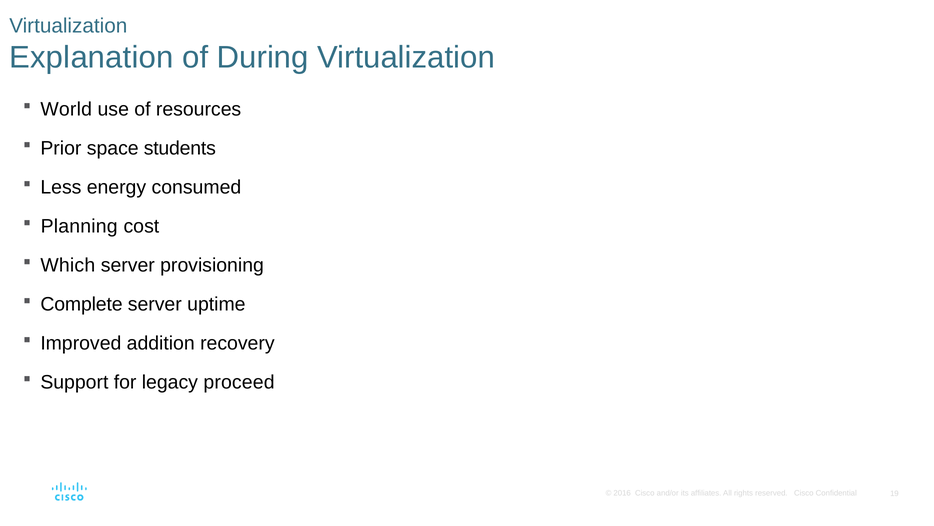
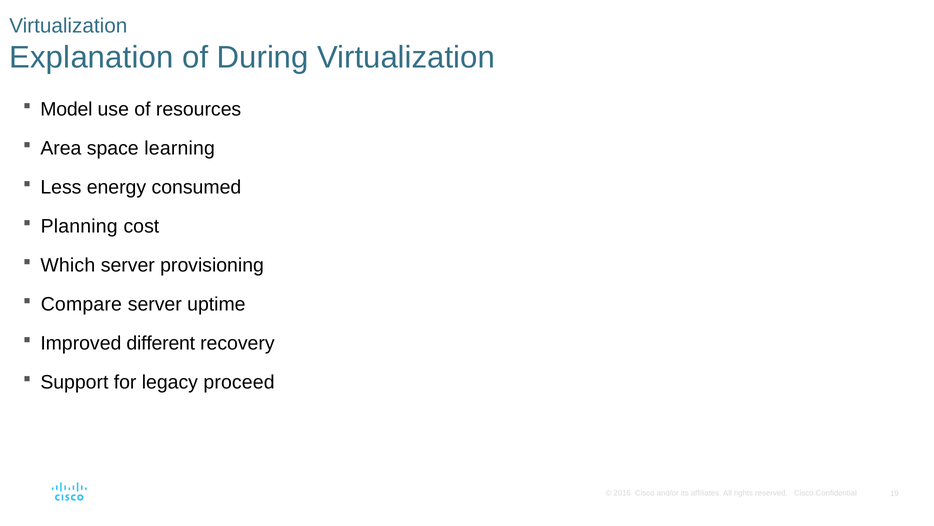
World: World -> Model (66, 109)
Prior: Prior -> Area (61, 148)
students: students -> learning (180, 148)
Complete: Complete -> Compare (81, 304)
addition: addition -> different (161, 343)
